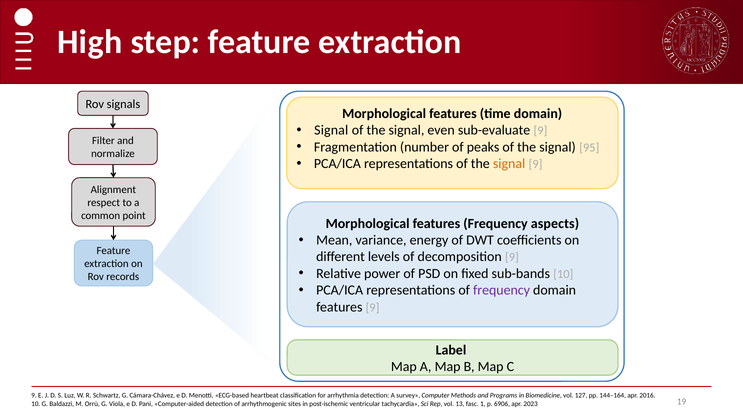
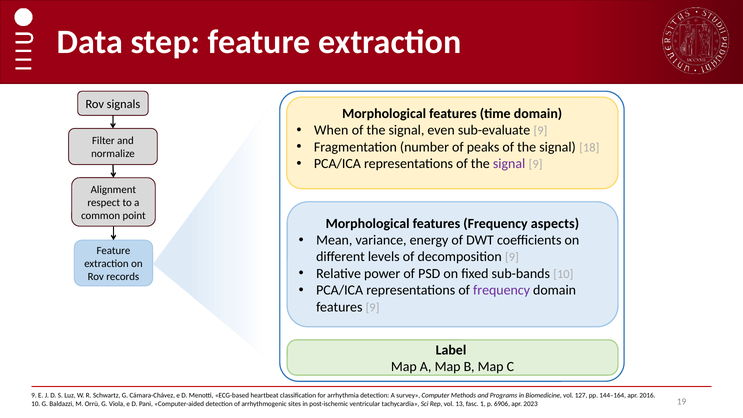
High: High -> Data (90, 42)
Signal: Signal -> When (331, 130)
95: 95 -> 18 (589, 148)
signal colour: orange -> purple (509, 164)
